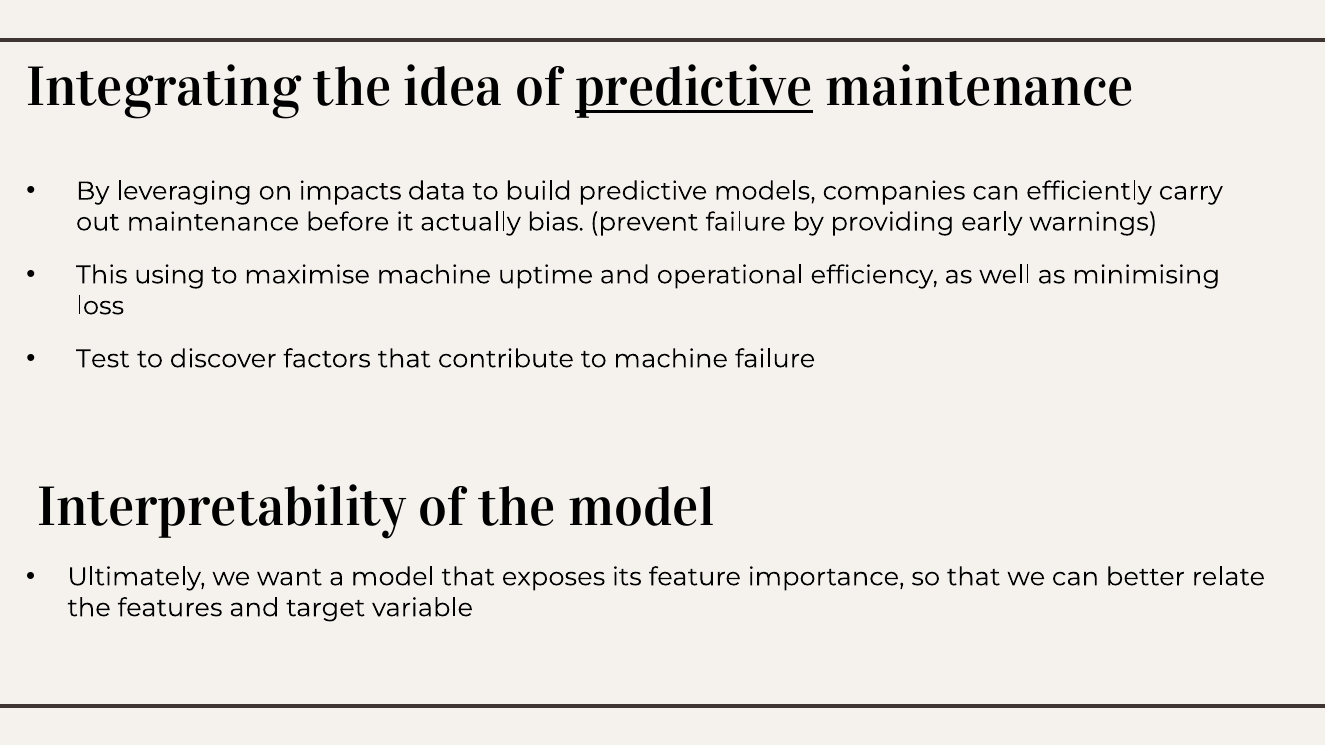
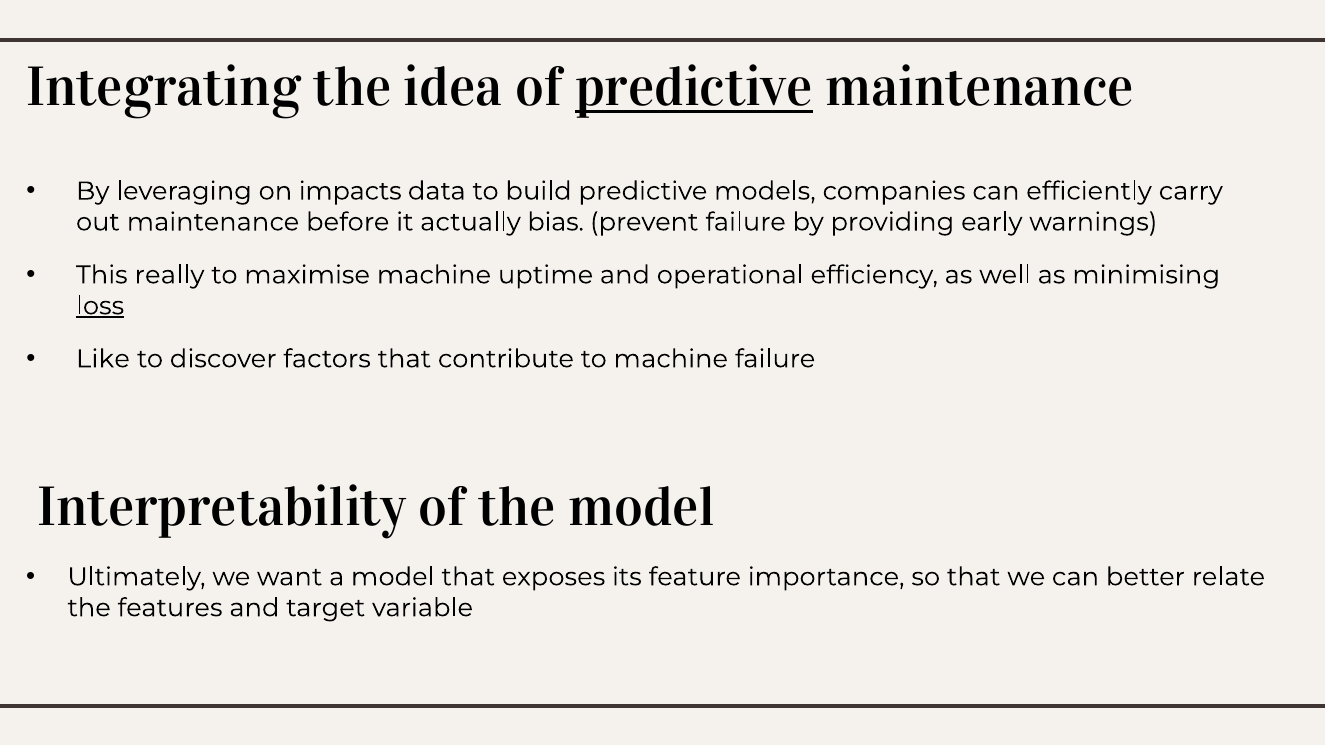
using: using -> really (169, 275)
loss underline: none -> present (100, 306)
Test: Test -> Like (103, 359)
